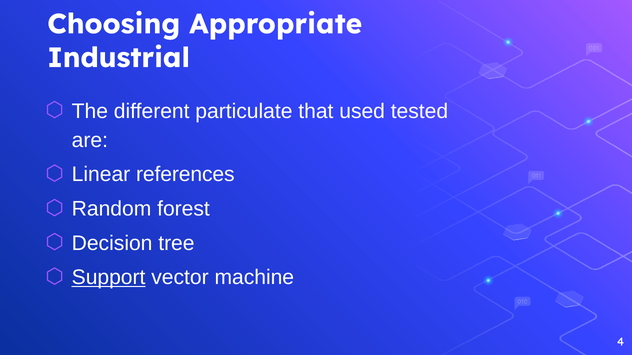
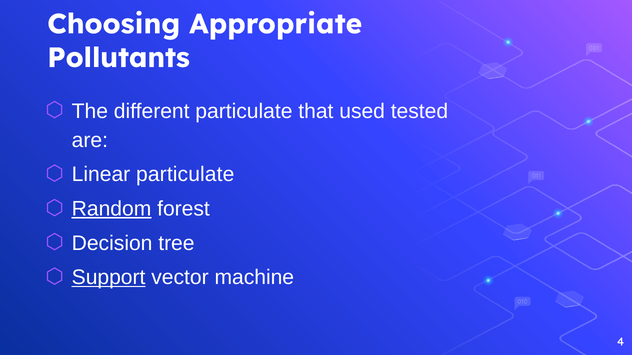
Industrial: Industrial -> Pollutants (119, 58)
Linear references: references -> particulate (185, 175)
Random underline: none -> present (112, 209)
